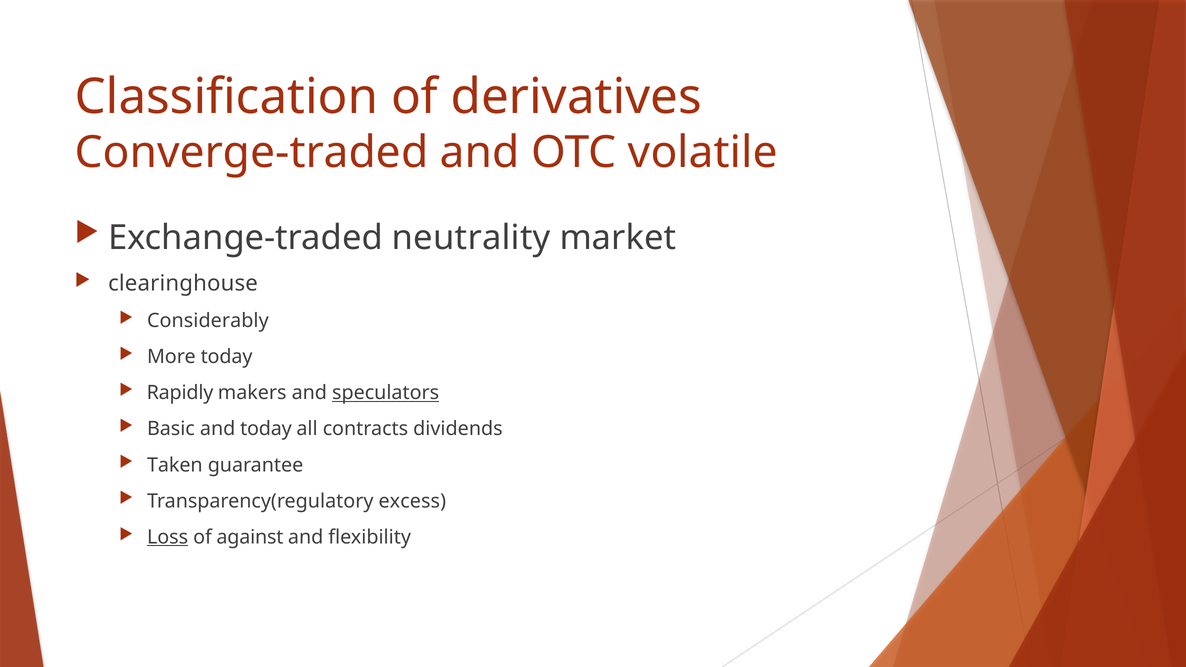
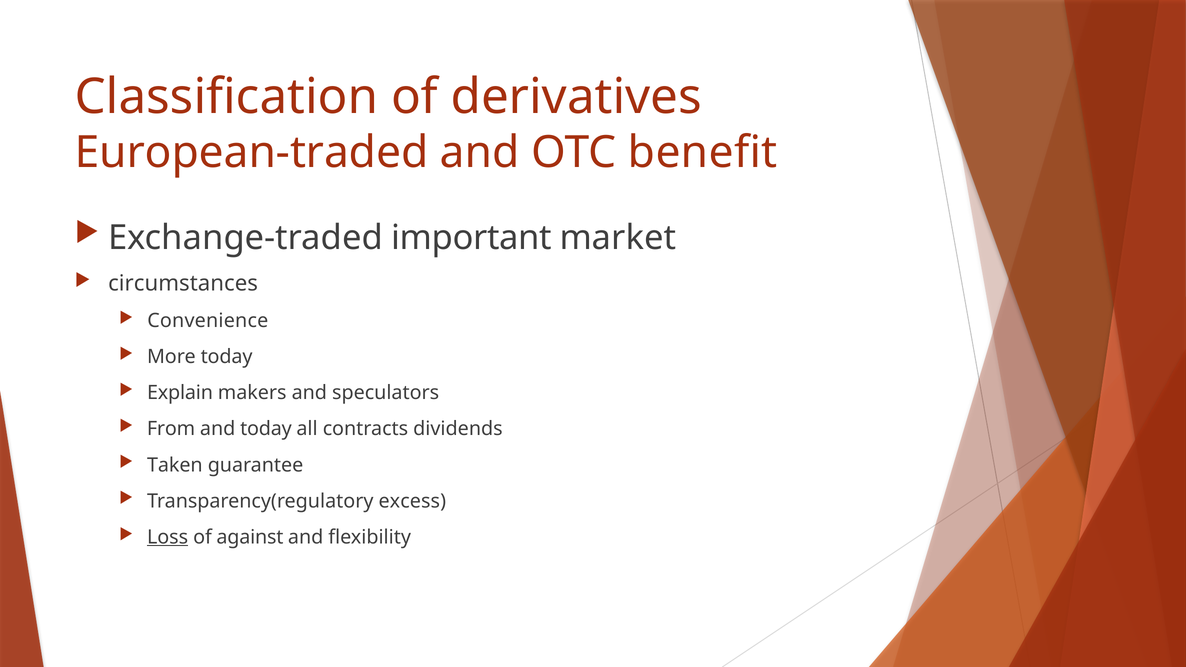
Converge-traded: Converge-traded -> European-traded (252, 153)
volatile: volatile -> benefit (703, 153)
neutrality: neutrality -> important (471, 238)
clearinghouse: clearinghouse -> circumstances (183, 283)
Considerably: Considerably -> Convenience (208, 321)
Rapidly: Rapidly -> Explain (180, 393)
speculators underline: present -> none (386, 393)
Basic: Basic -> From (171, 429)
